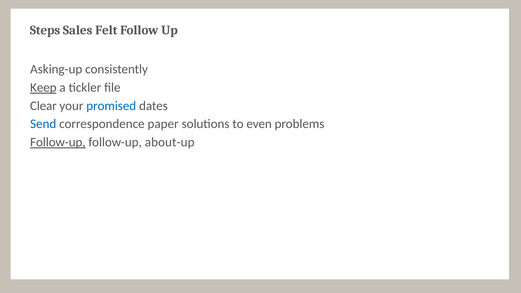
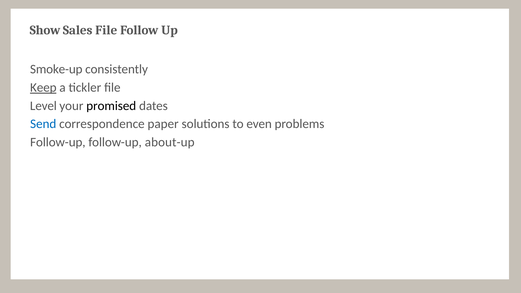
Steps: Steps -> Show (45, 30)
Sales Felt: Felt -> File (106, 30)
Asking-up: Asking-up -> Smoke-up (56, 69)
Clear: Clear -> Level (43, 106)
promised colour: blue -> black (111, 106)
Follow-up underline: present -> none (58, 142)
